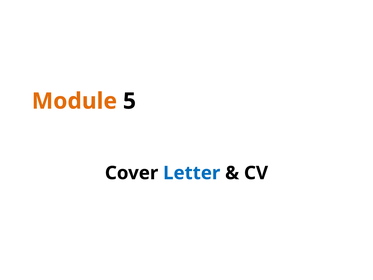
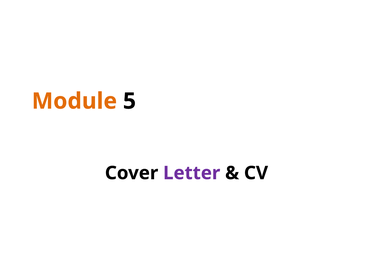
Letter colour: blue -> purple (192, 173)
